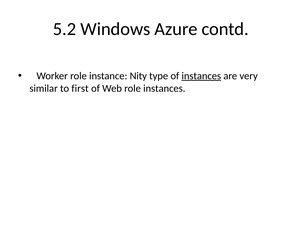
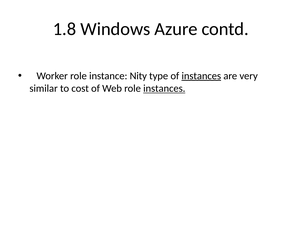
5.2: 5.2 -> 1.8 (65, 29)
first: first -> cost (80, 89)
instances underline: none -> present (164, 89)
